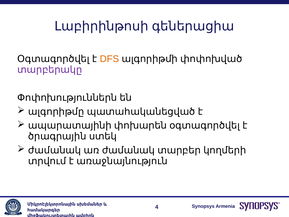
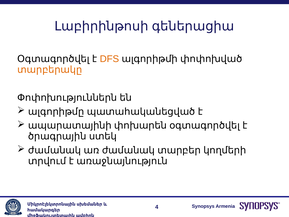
տարբերակը colour: purple -> orange (50, 70)
